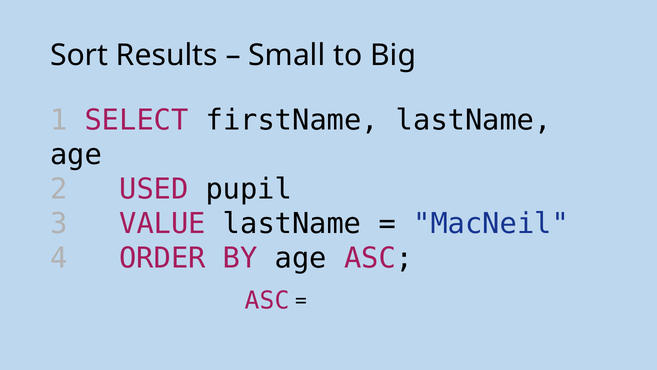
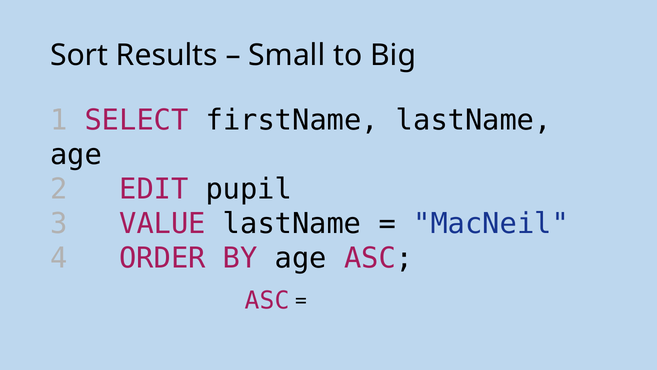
USED: USED -> EDIT (154, 189)
